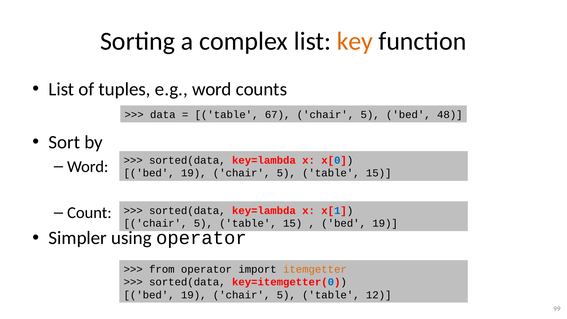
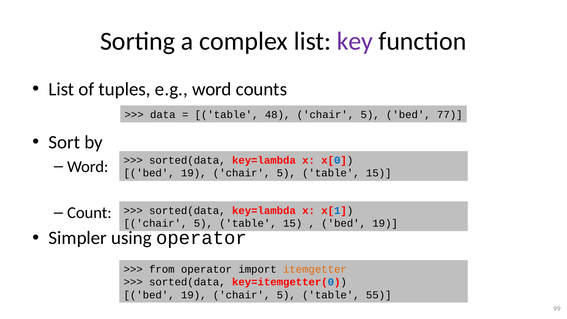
key colour: orange -> purple (355, 41)
67: 67 -> 48 (278, 115)
48: 48 -> 77 (450, 115)
12: 12 -> 55 (379, 295)
